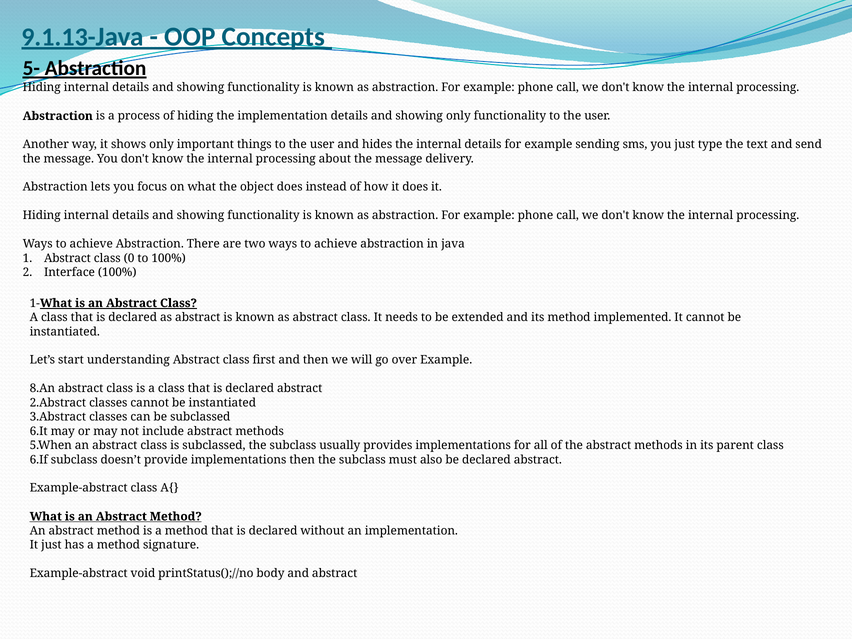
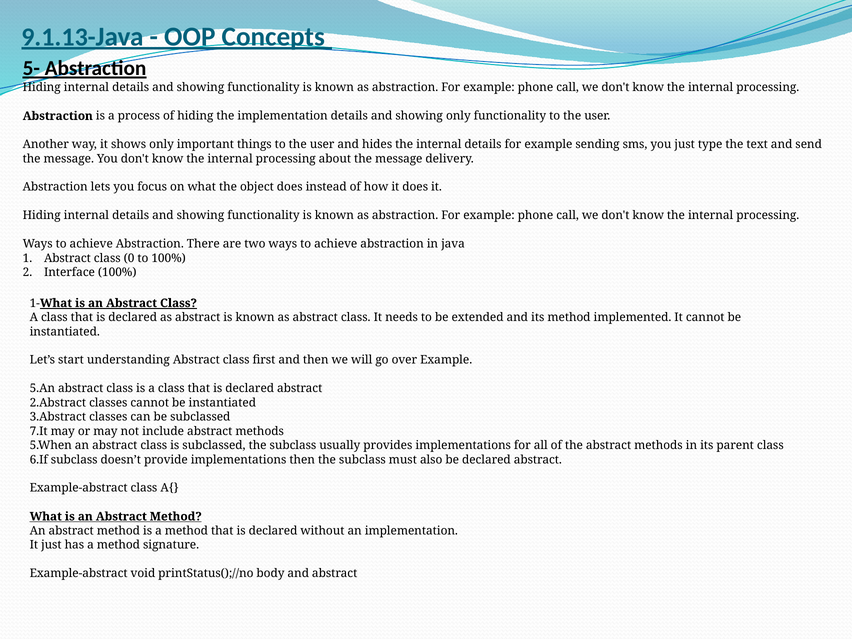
8.An: 8.An -> 5.An (42, 389)
6.It: 6.It -> 7.It (39, 431)
